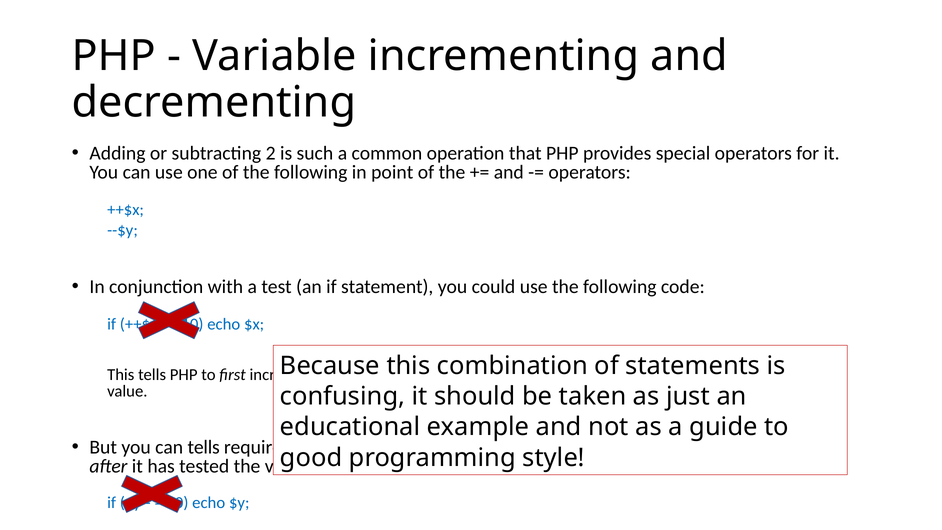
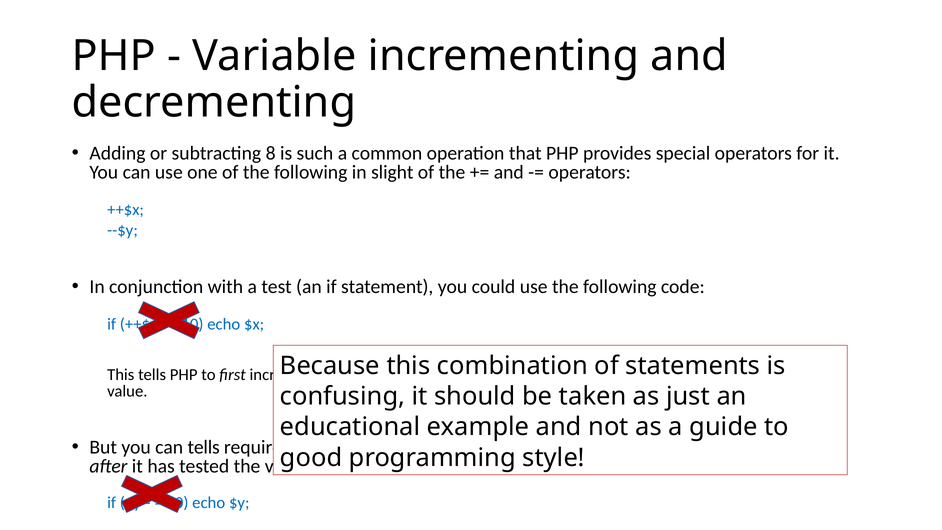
2: 2 -> 8 (271, 153)
point: point -> slight (392, 172)
